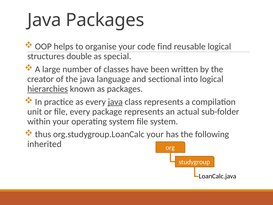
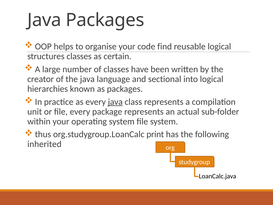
structures double: double -> classes (79, 56)
special: special -> certain (117, 56)
hierarchies underline: present -> none (48, 89)
org.studygroup.LoanCalc your: your -> print (155, 134)
